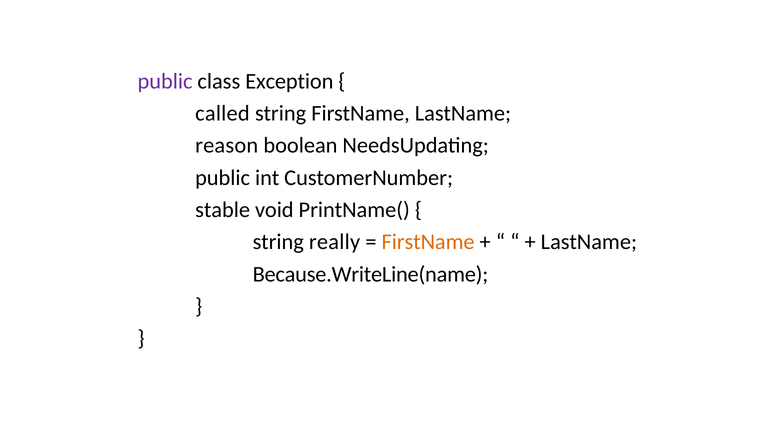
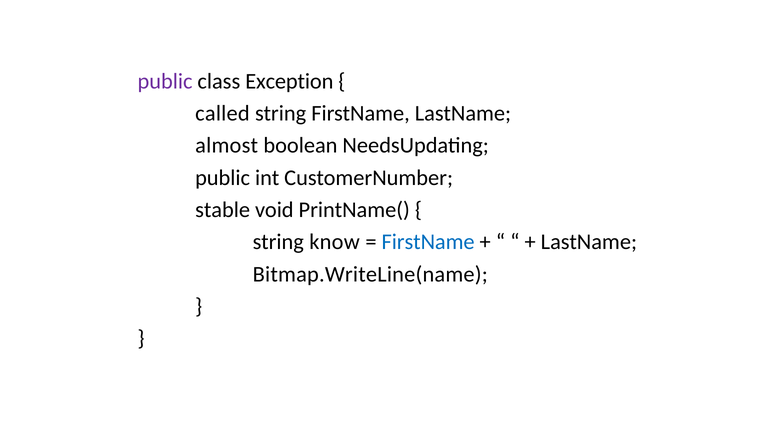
reason: reason -> almost (227, 146)
really: really -> know (335, 242)
FirstName colour: orange -> blue (428, 242)
Because.WriteLine(name: Because.WriteLine(name -> Bitmap.WriteLine(name (370, 274)
